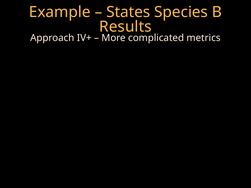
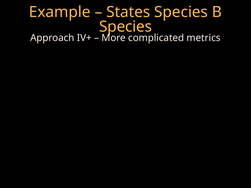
Results: Results -> Species (126, 27)
